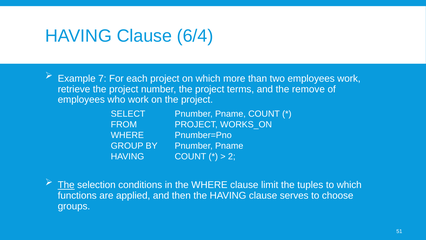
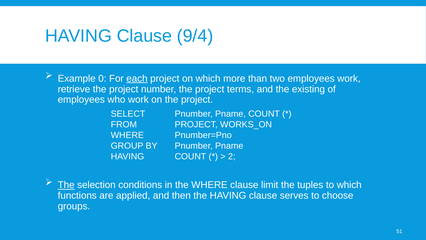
6/4: 6/4 -> 9/4 (195, 36)
7: 7 -> 0 (102, 78)
each underline: none -> present (137, 78)
remove: remove -> existing (308, 89)
